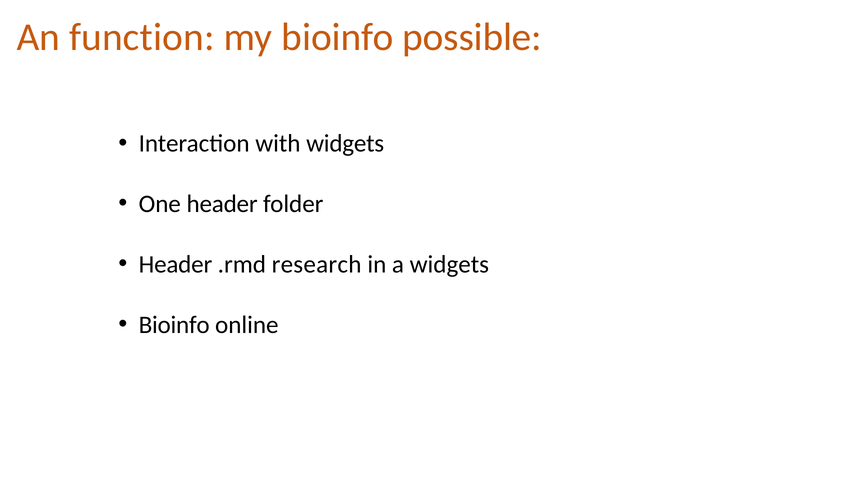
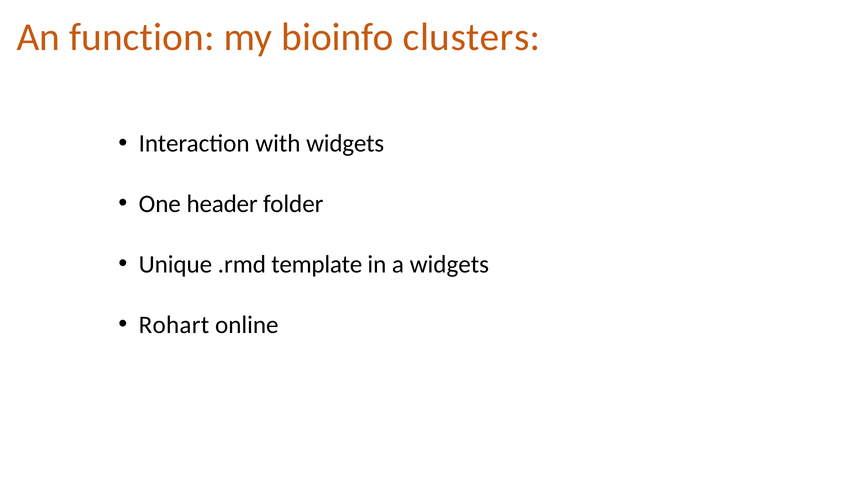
possible: possible -> clusters (472, 37)
Header: Header -> Unique (175, 264)
research: research -> template (317, 264)
Bioinfo: Bioinfo -> Rohart (174, 324)
